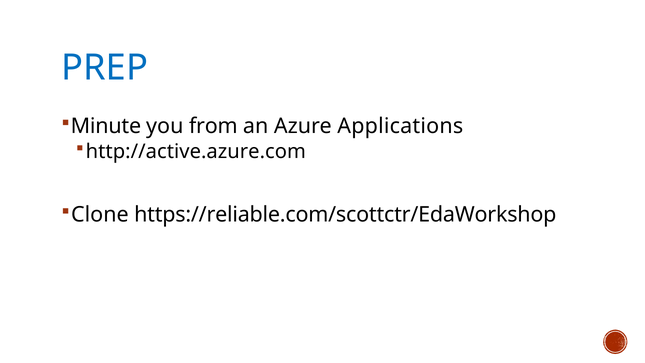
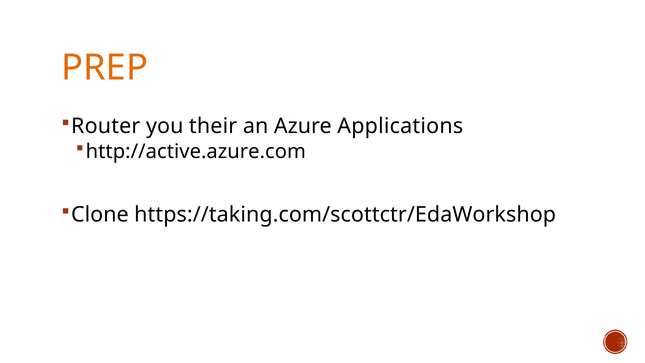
PREP colour: blue -> orange (105, 68)
Minute: Minute -> Router (106, 126)
from: from -> their (213, 126)
https://reliable.com/scottctr/EdaWorkshop: https://reliable.com/scottctr/EdaWorkshop -> https://taking.com/scottctr/EdaWorkshop (345, 215)
